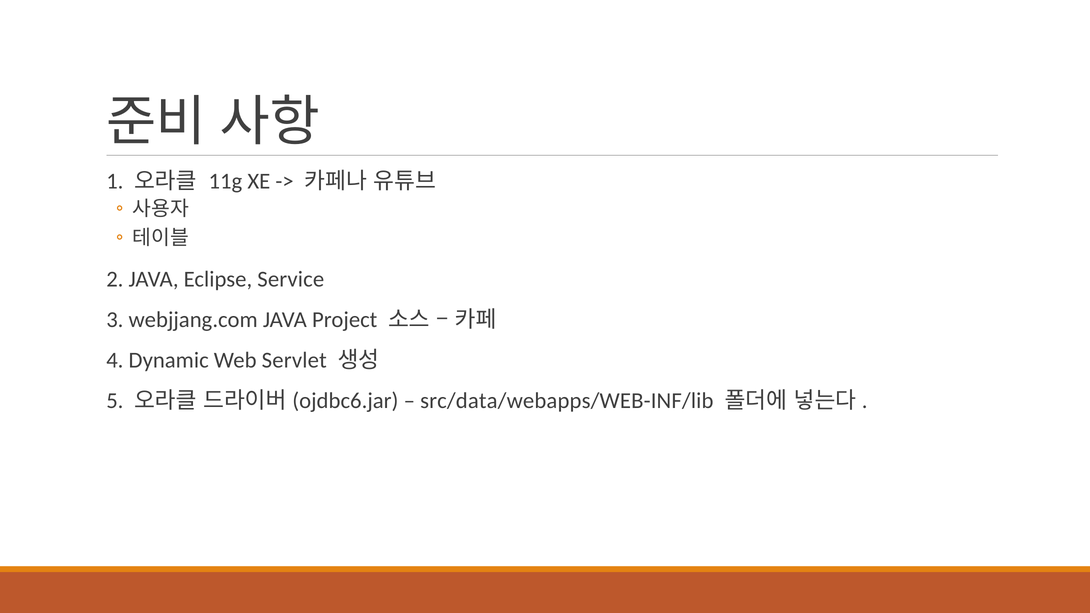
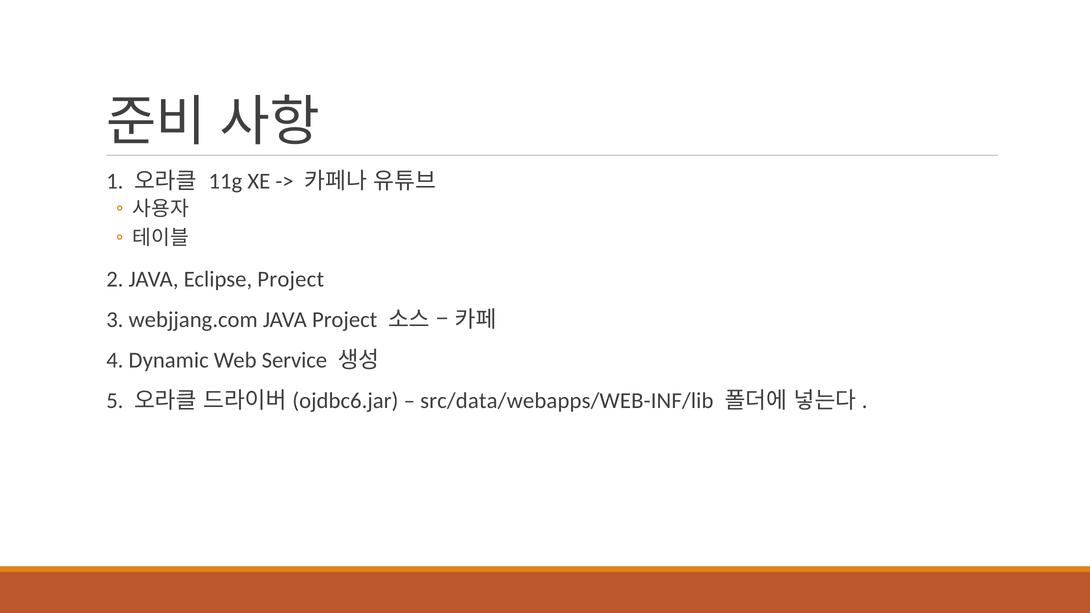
Eclipse Service: Service -> Project (291, 279)
Servlet: Servlet -> Service (294, 360)
